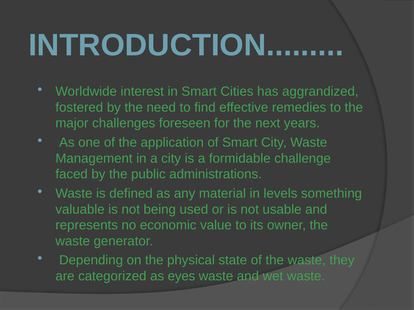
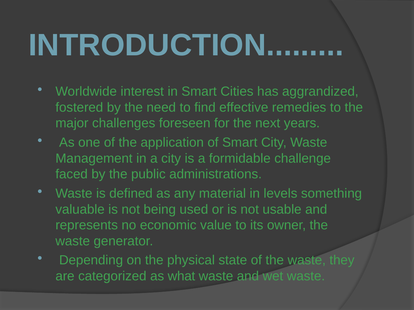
eyes: eyes -> what (181, 277)
